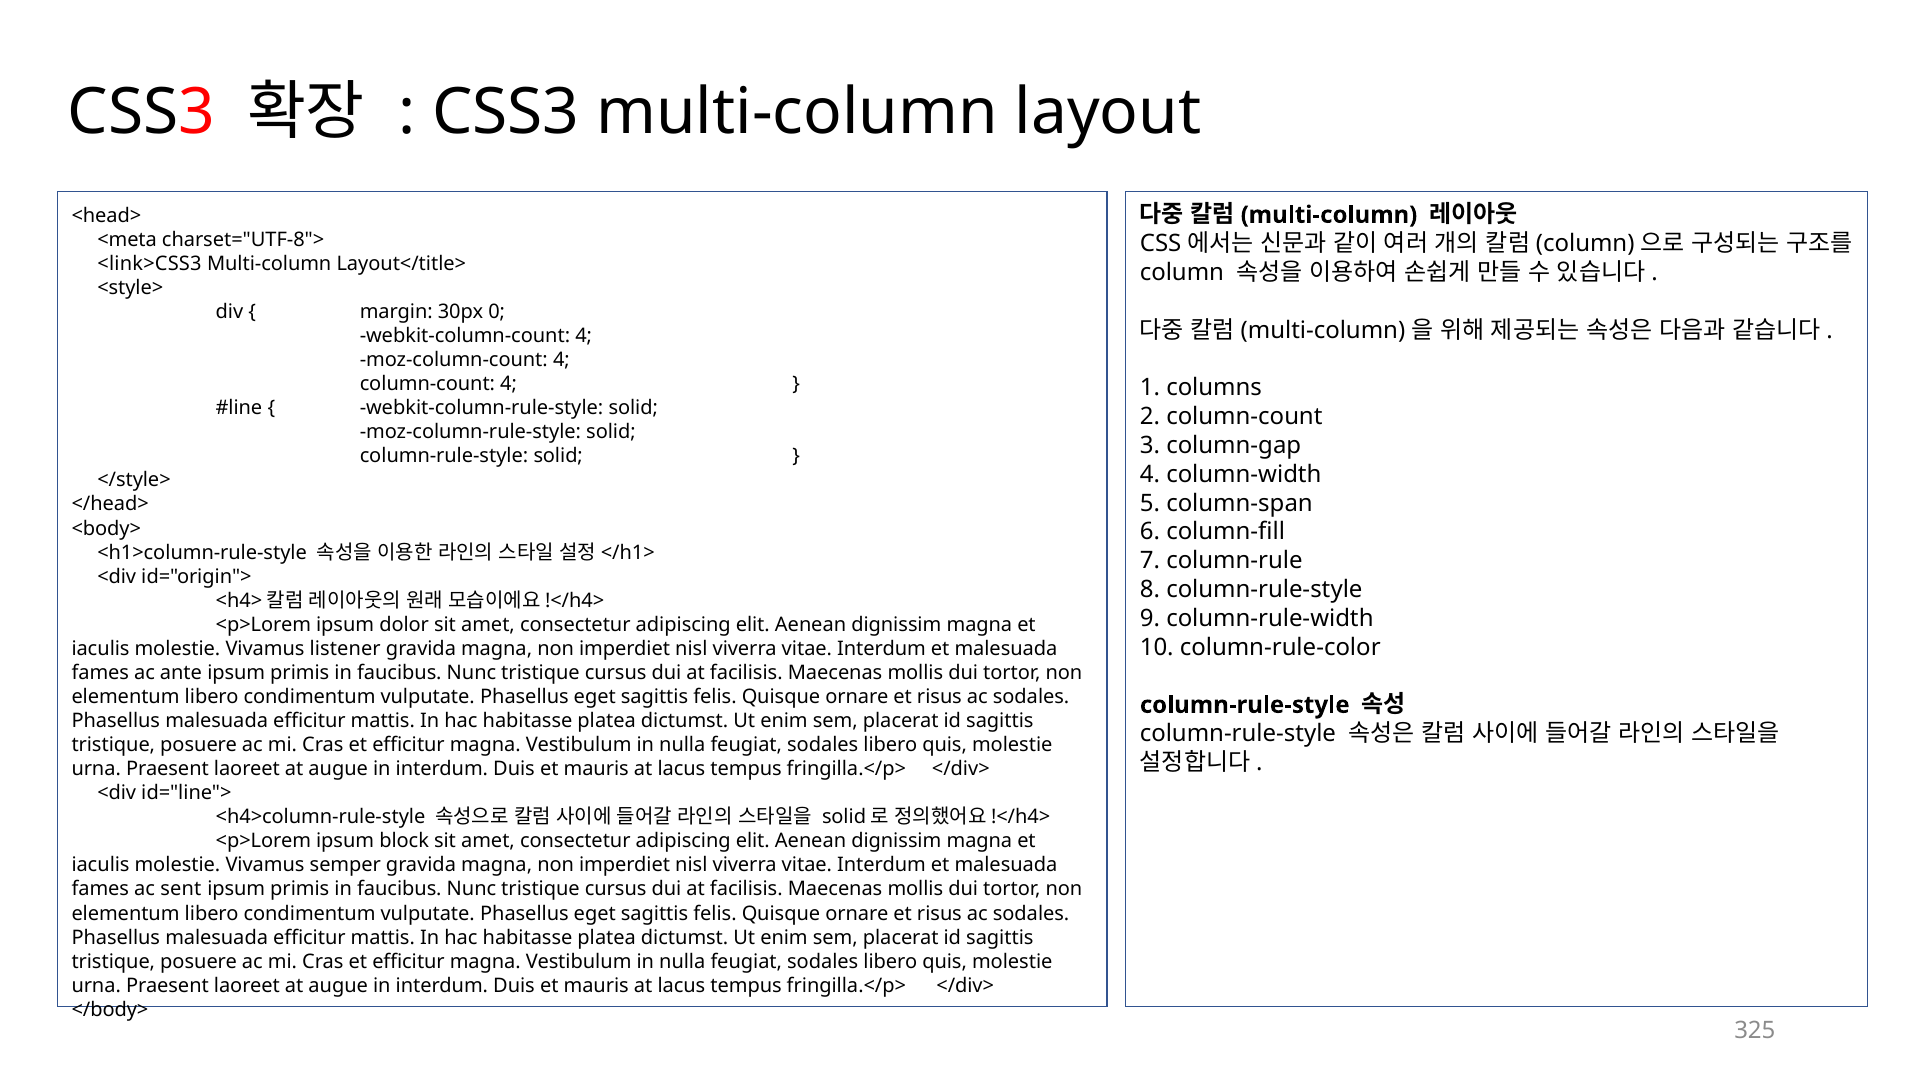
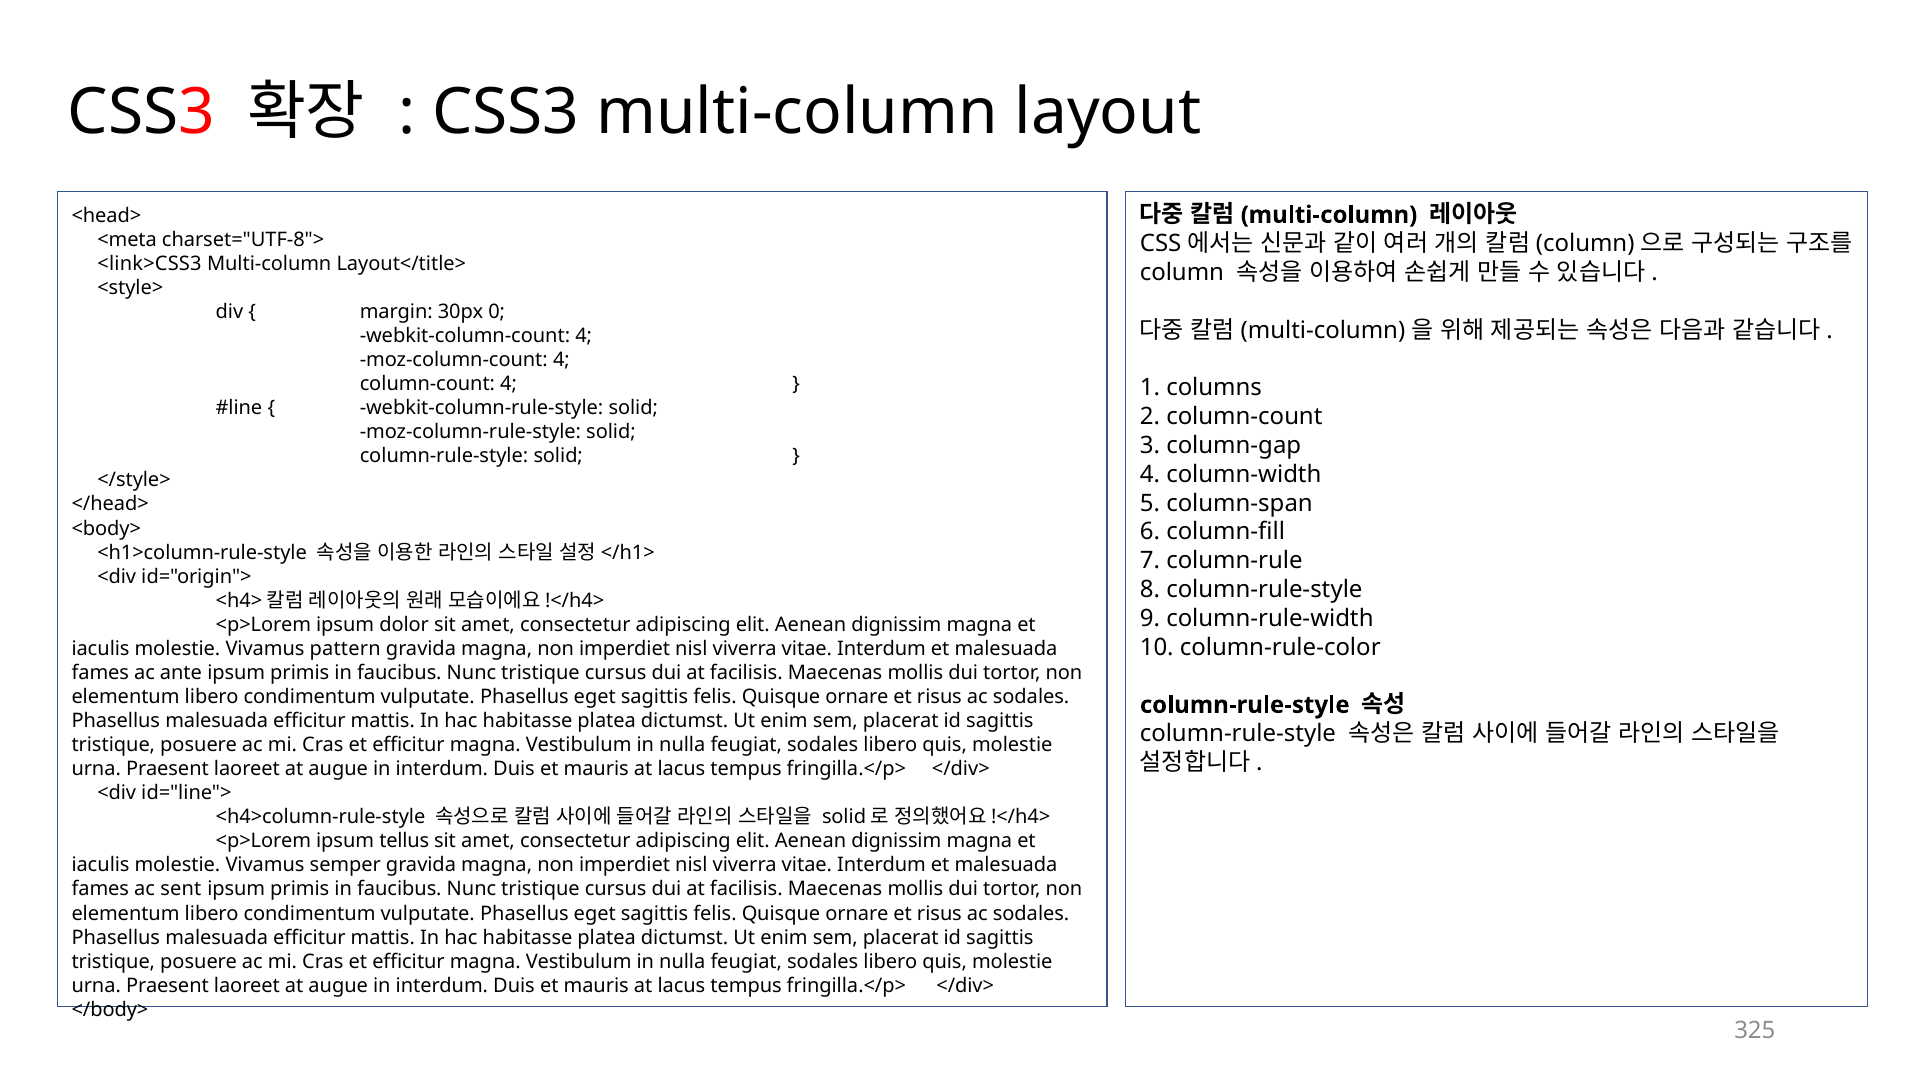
listener: listener -> pattern (345, 649)
block: block -> tellus (404, 841)
